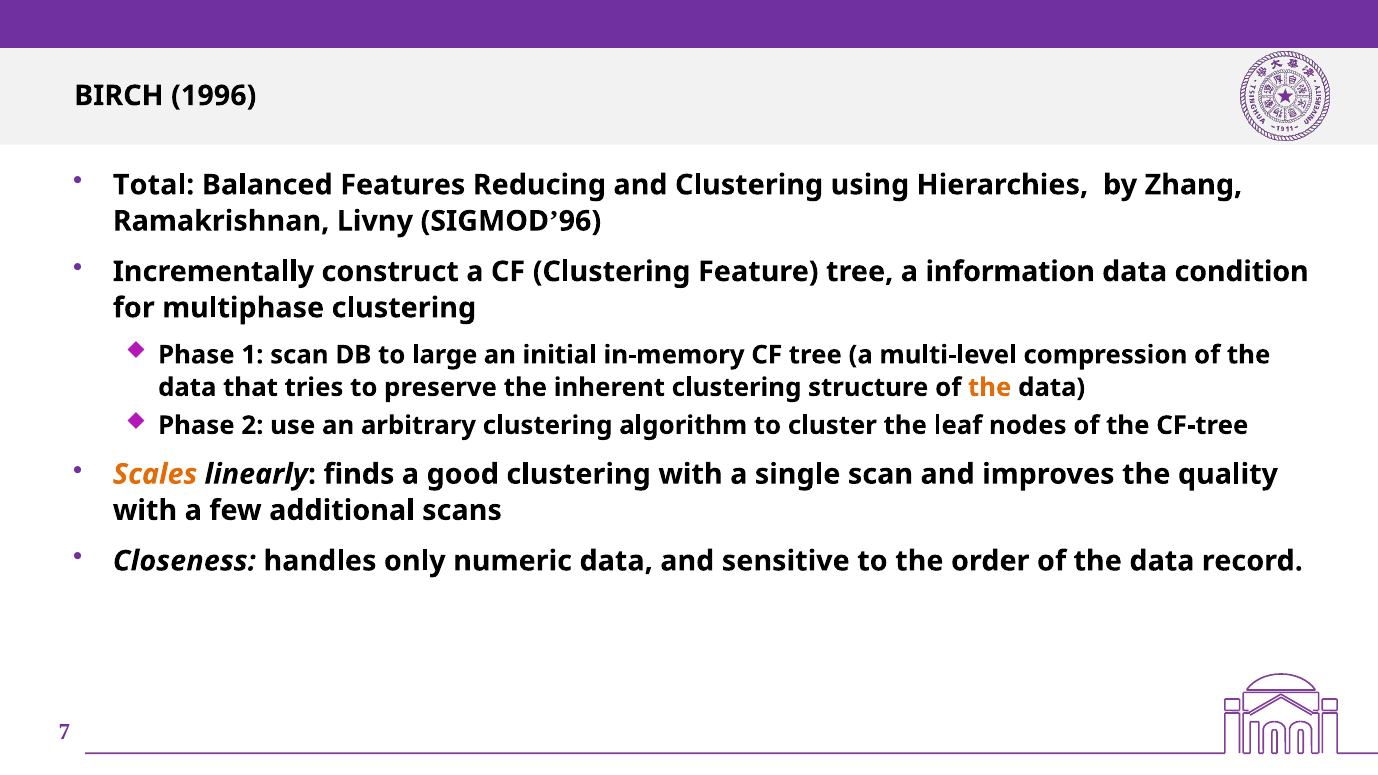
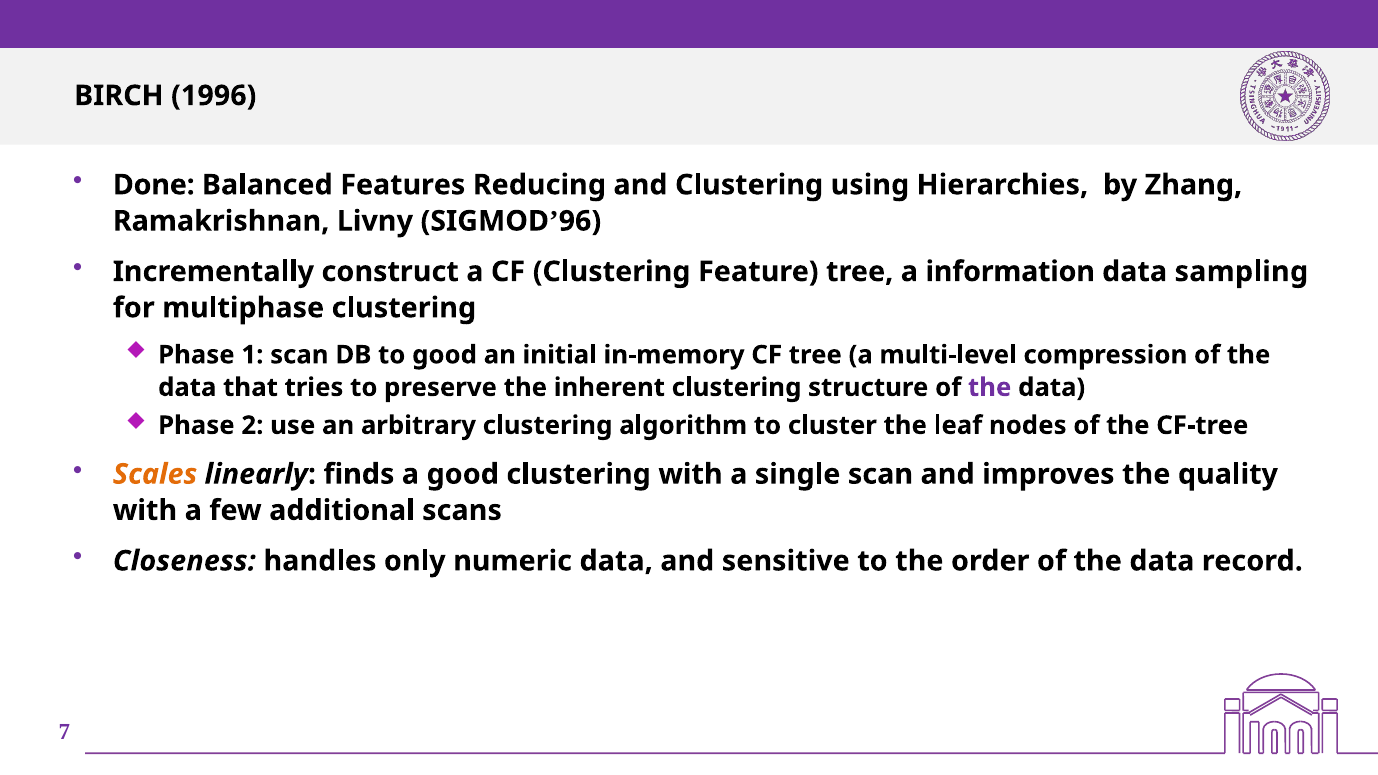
Total: Total -> Done (154, 185)
condition: condition -> sampling (1241, 272)
to large: large -> good (445, 355)
the colour: orange -> purple (990, 387)
